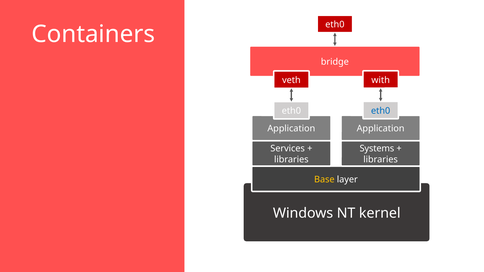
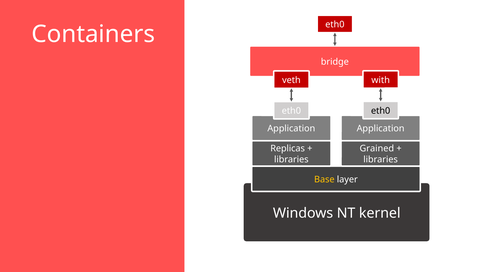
eth0 colour: blue -> black (381, 111)
Services: Services -> Replicas (288, 149)
Systems: Systems -> Grained (377, 149)
